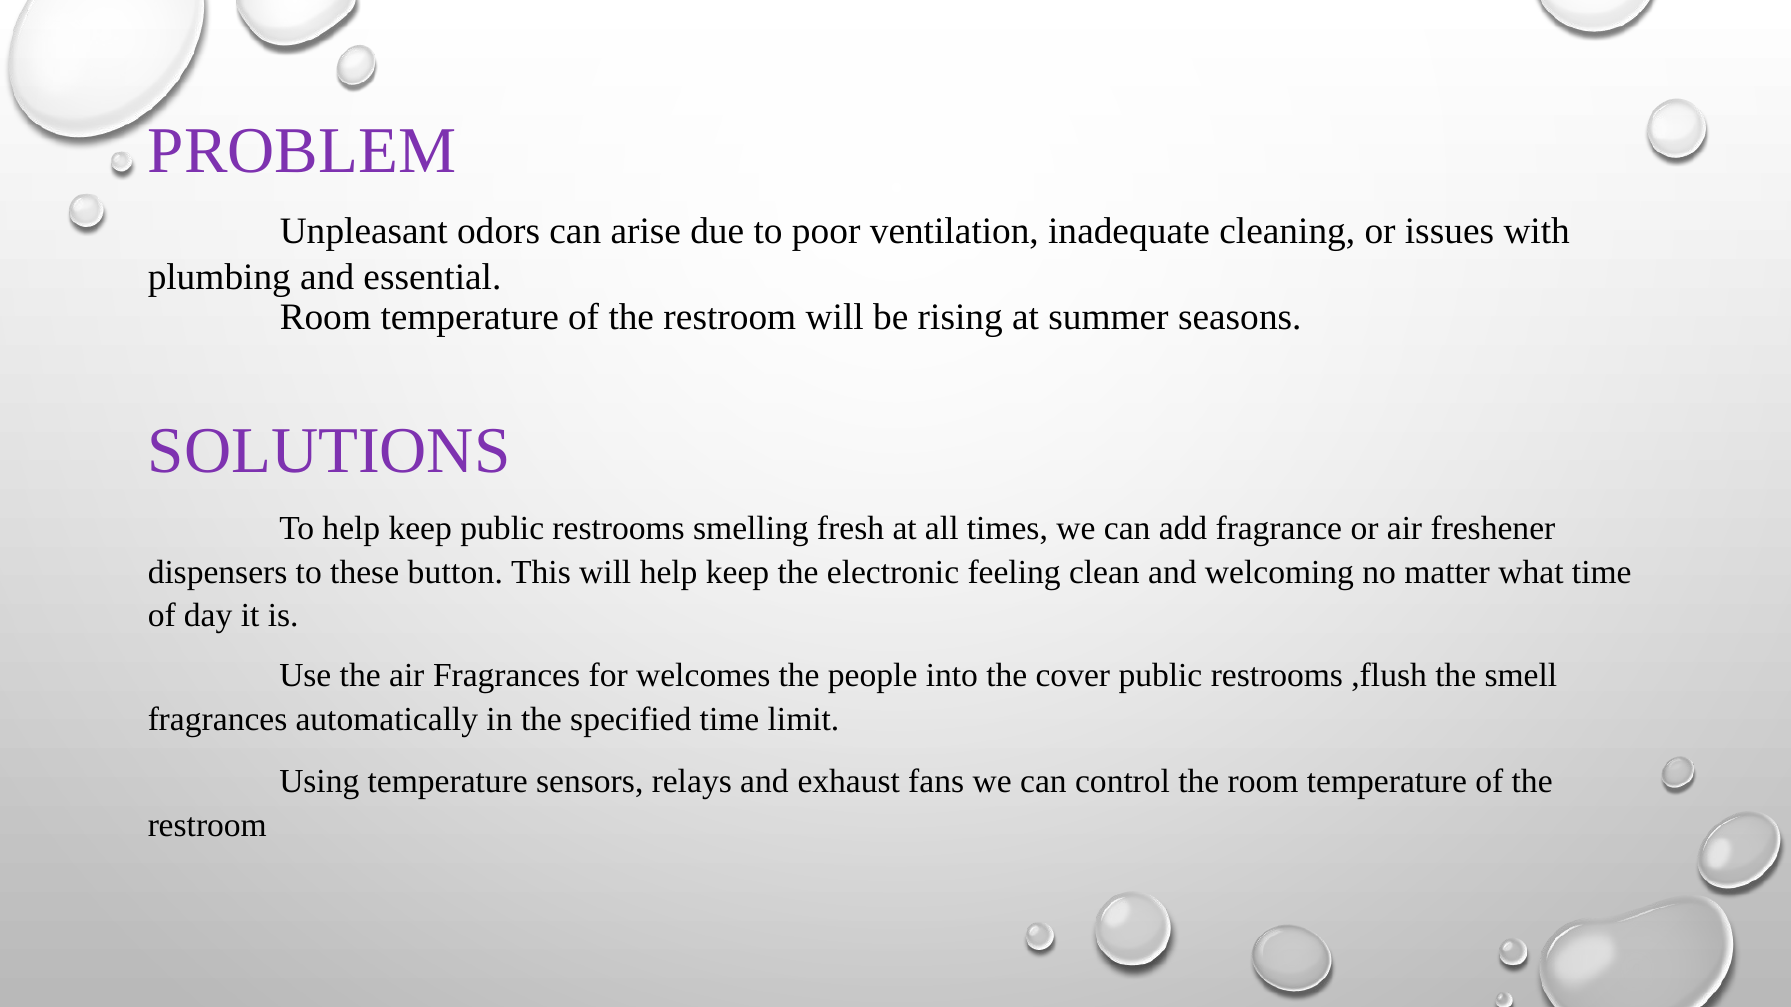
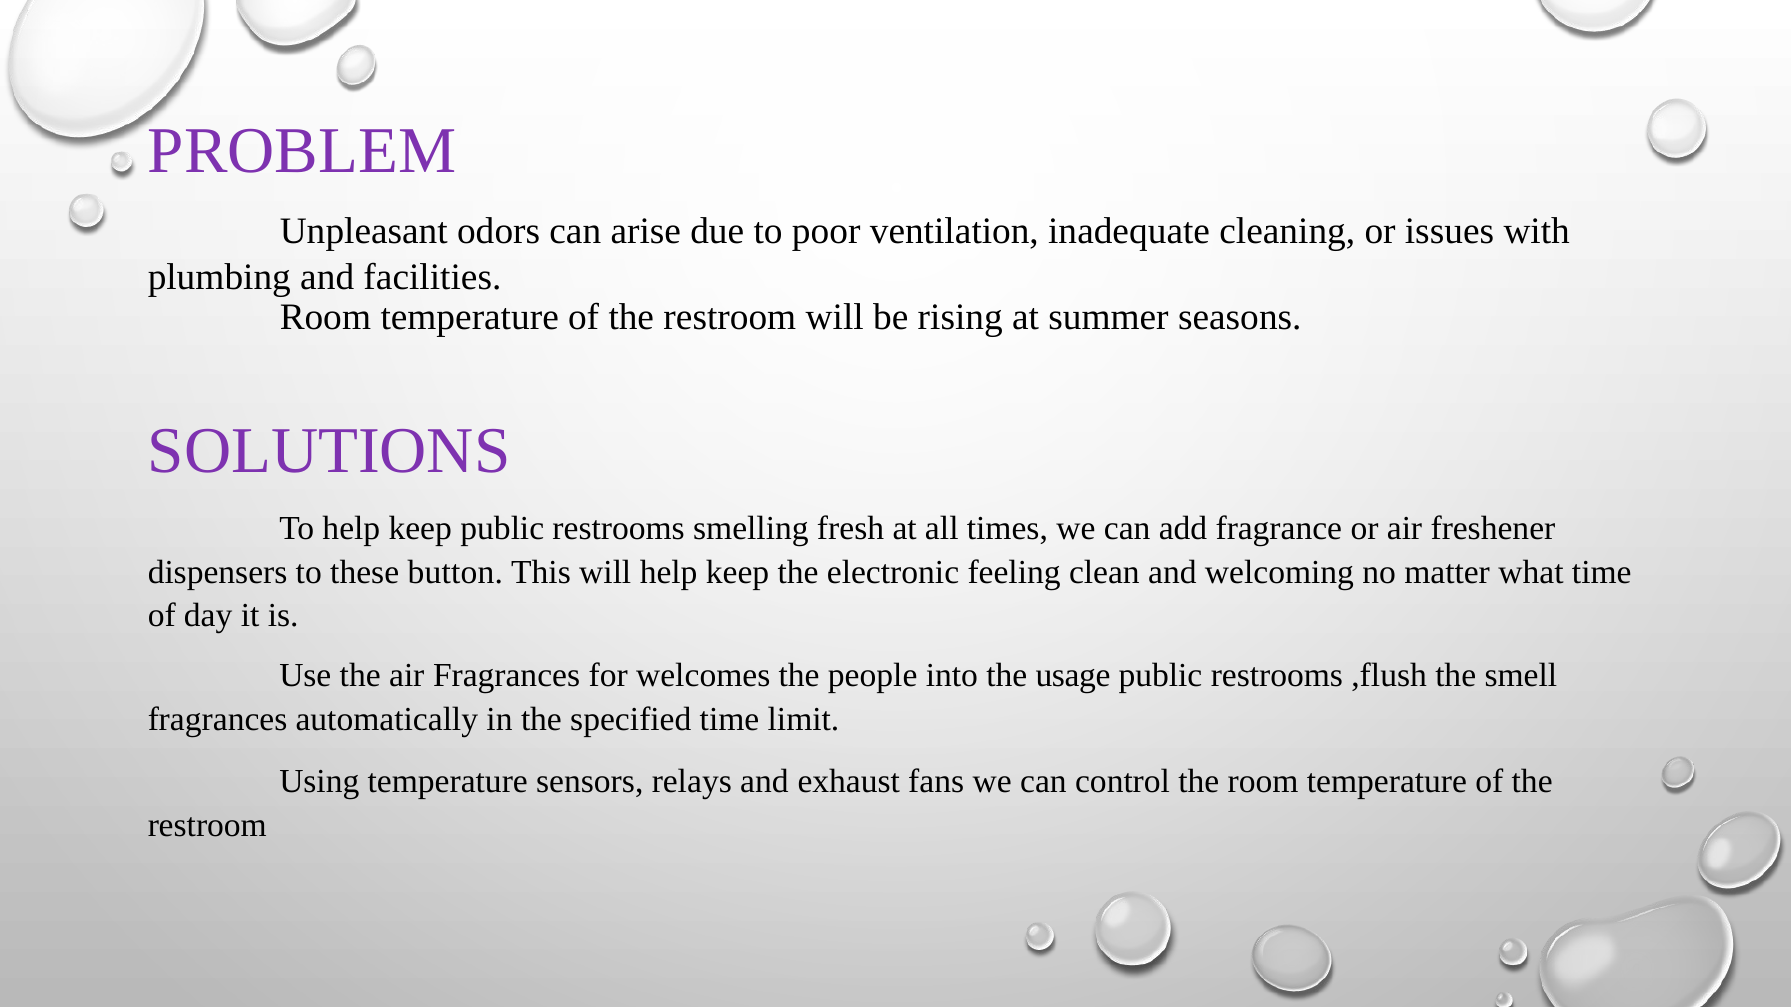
essential: essential -> facilities (432, 277)
cover: cover -> usage (1073, 676)
